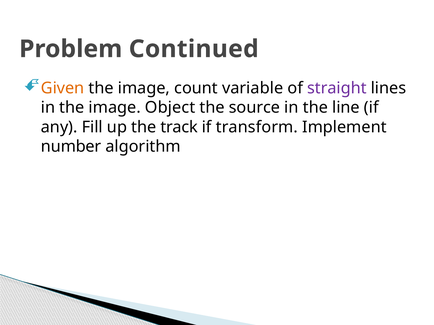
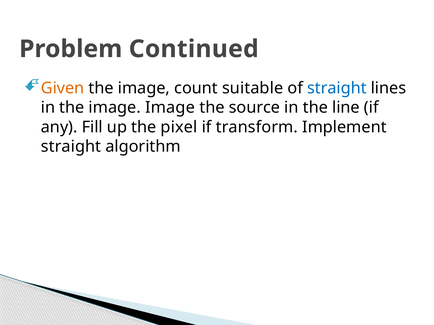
variable: variable -> suitable (253, 88)
straight colour: purple -> blue (337, 88)
image Object: Object -> Image (170, 108)
track: track -> pixel (179, 127)
number: number -> straight (71, 147)
